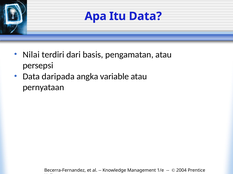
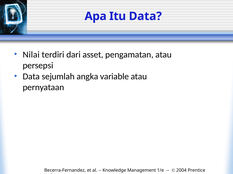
basis: basis -> asset (93, 55)
daripada: daripada -> sejumlah (58, 77)
